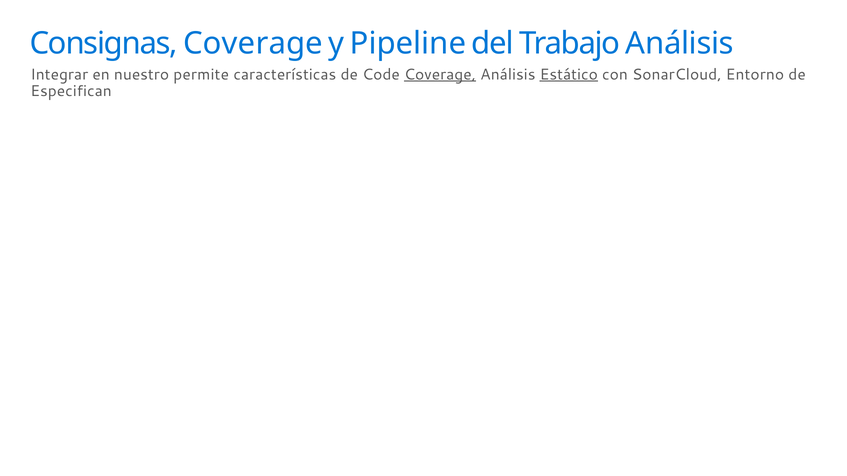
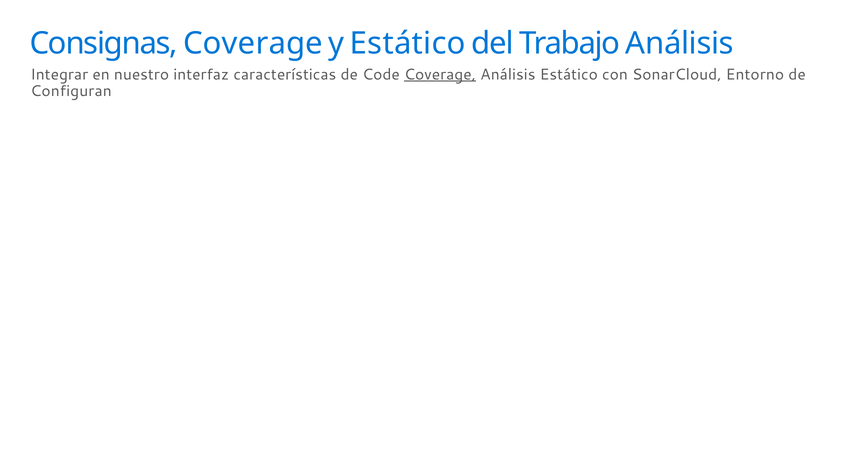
y Pipeline: Pipeline -> Estático (408, 43)
permite: permite -> interfaz (201, 75)
Estático underline: present -> none (569, 75)
Especifican: Especifican -> Configuran (71, 91)
